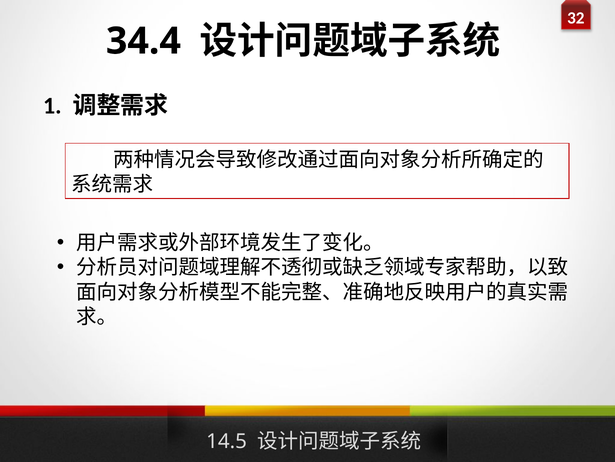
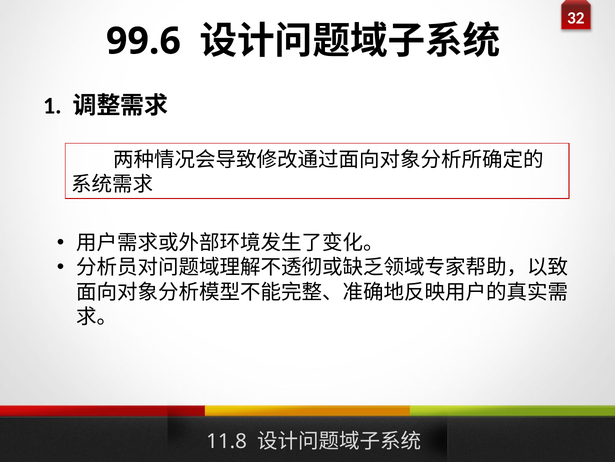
34.4: 34.4 -> 99.6 (143, 41)
14.5: 14.5 -> 11.8 (227, 441)
